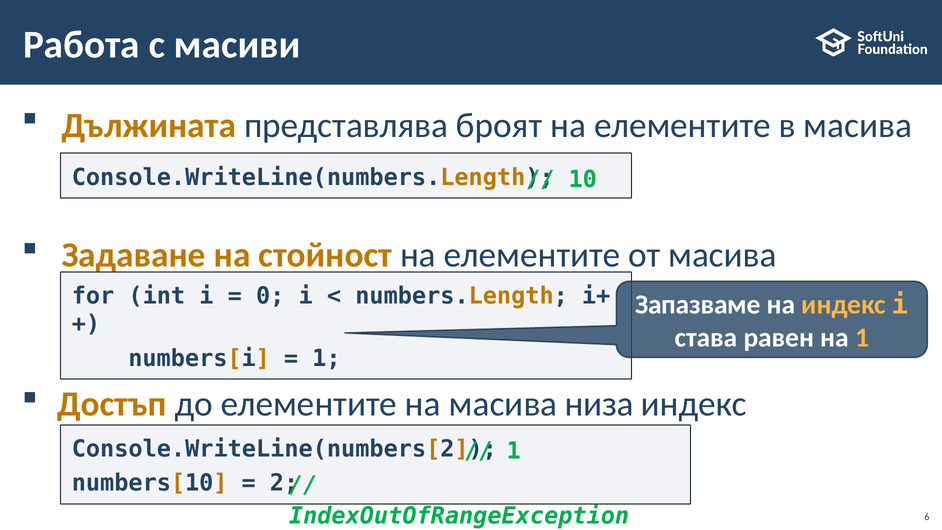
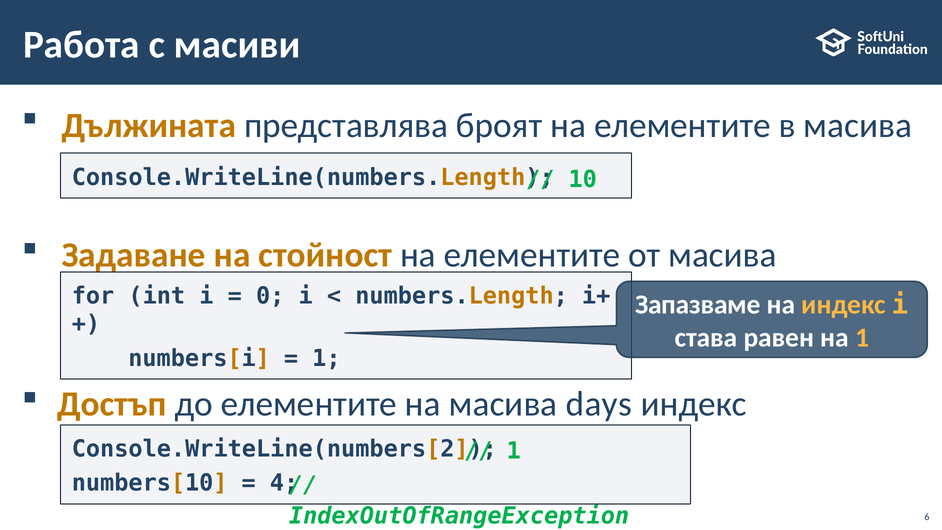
низа: низа -> days (599, 404)
2: 2 -> 4 (284, 483)
